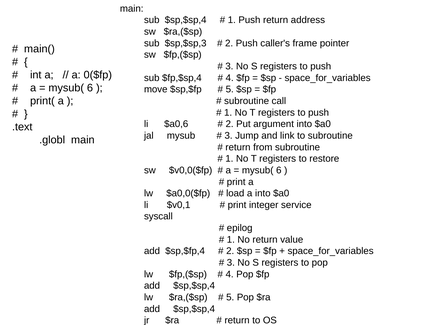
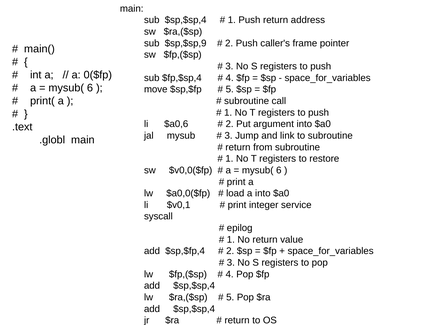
$sp,$sp,3: $sp,$sp,3 -> $sp,$sp,9 (186, 43)
